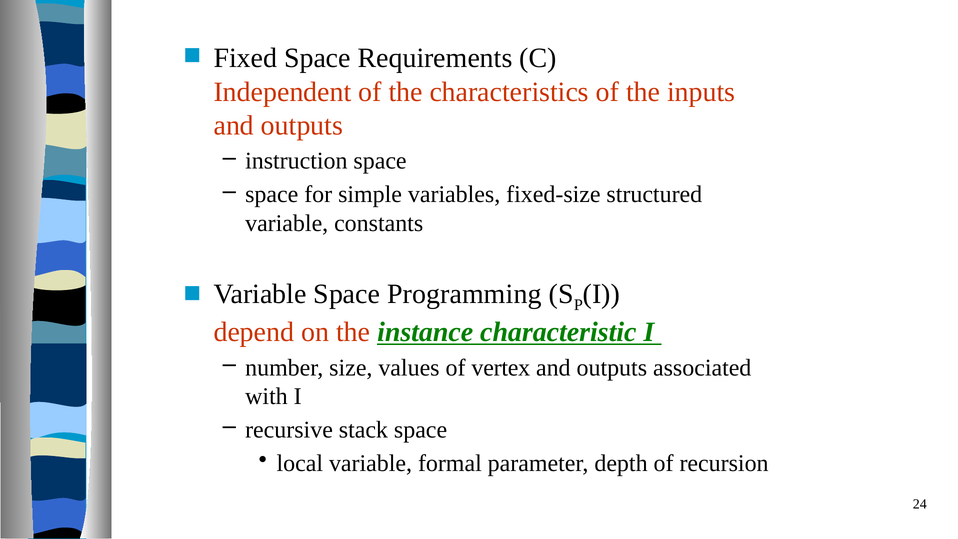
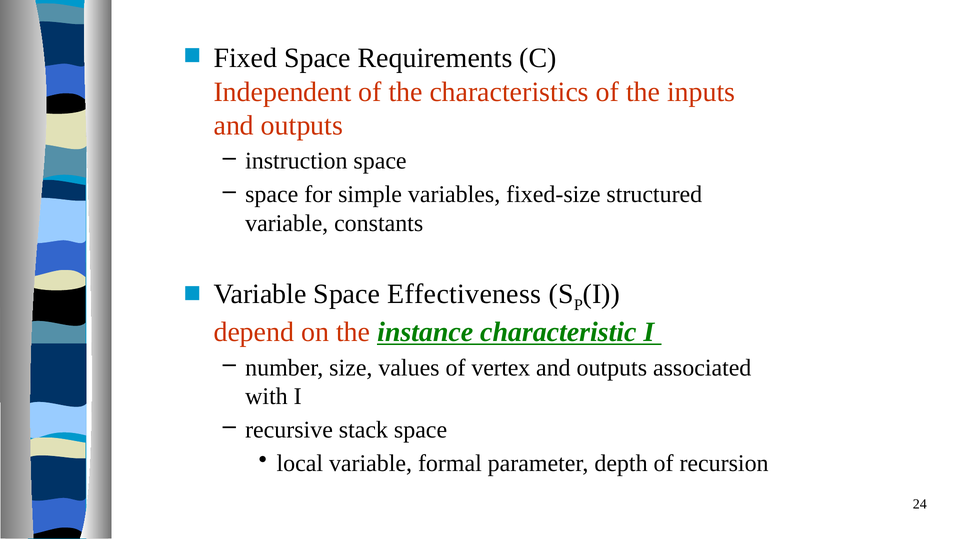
Programming: Programming -> Effectiveness (464, 294)
